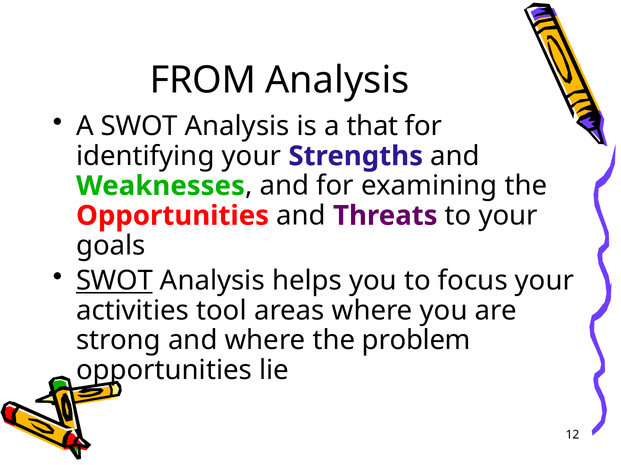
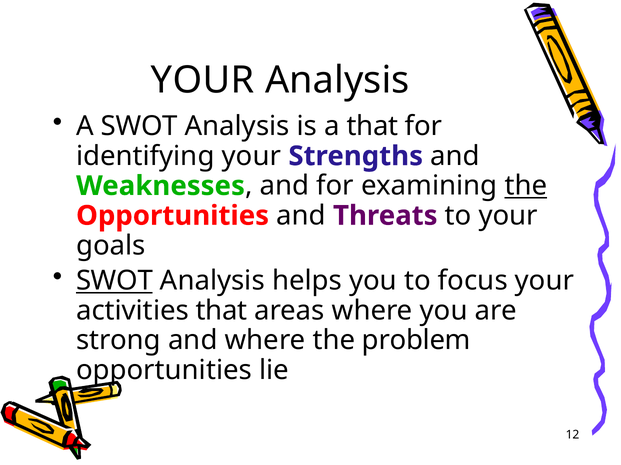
FROM: FROM -> YOUR (203, 80)
the underline: none -> present (526, 186)
activities tool: tool -> that (222, 311)
